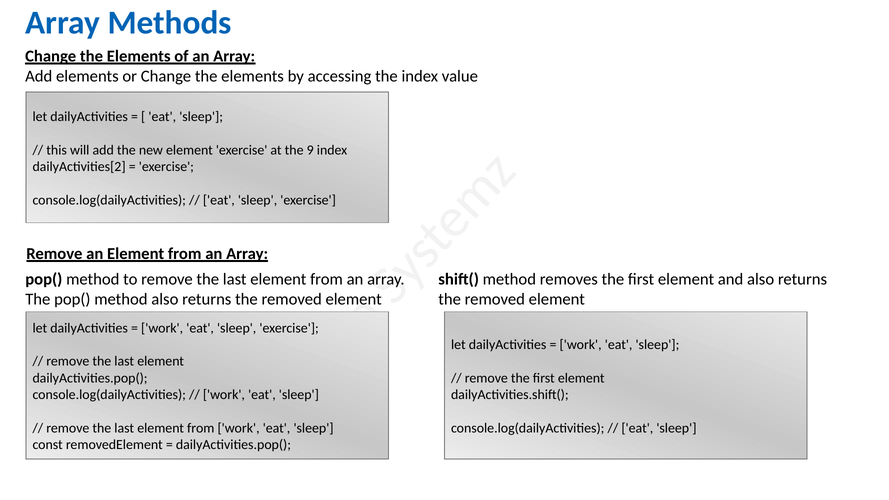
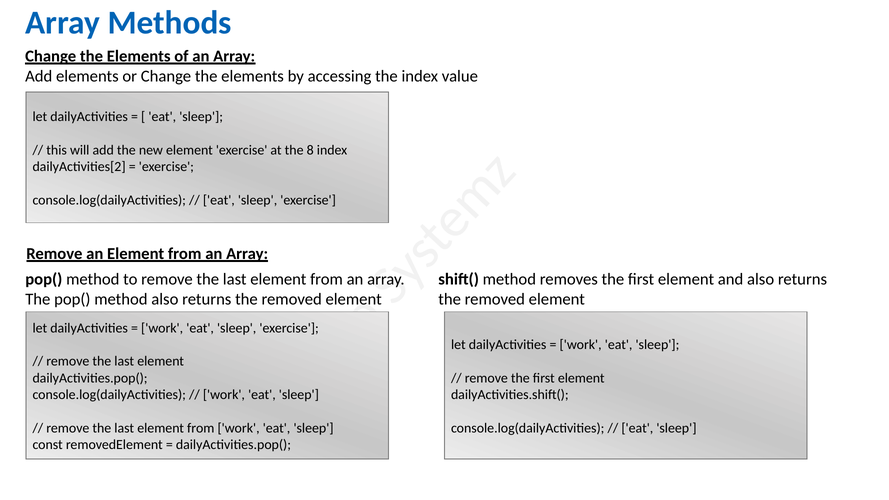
9: 9 -> 8 (310, 150)
